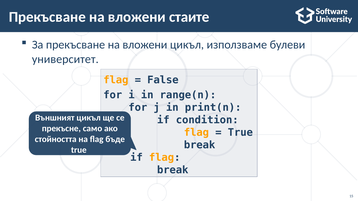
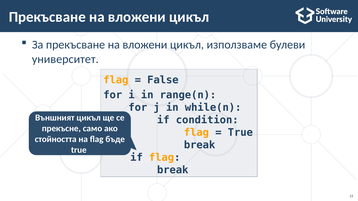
стаите: стаите -> цикъл (189, 17)
print(n: print(n -> while(n (213, 108)
